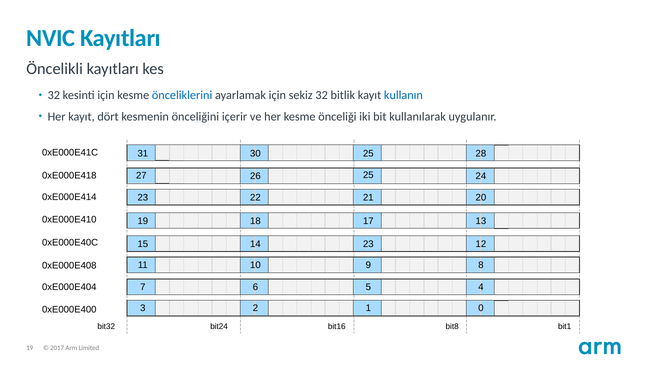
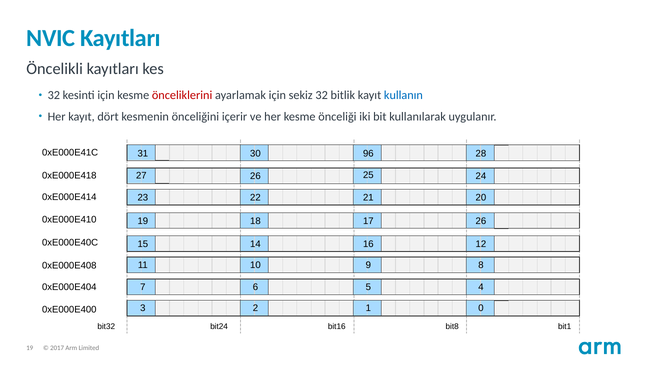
önceliklerini colour: blue -> red (182, 95)
30 25: 25 -> 96 (368, 154)
17 13: 13 -> 26 (481, 221)
14 23: 23 -> 16 (368, 244)
